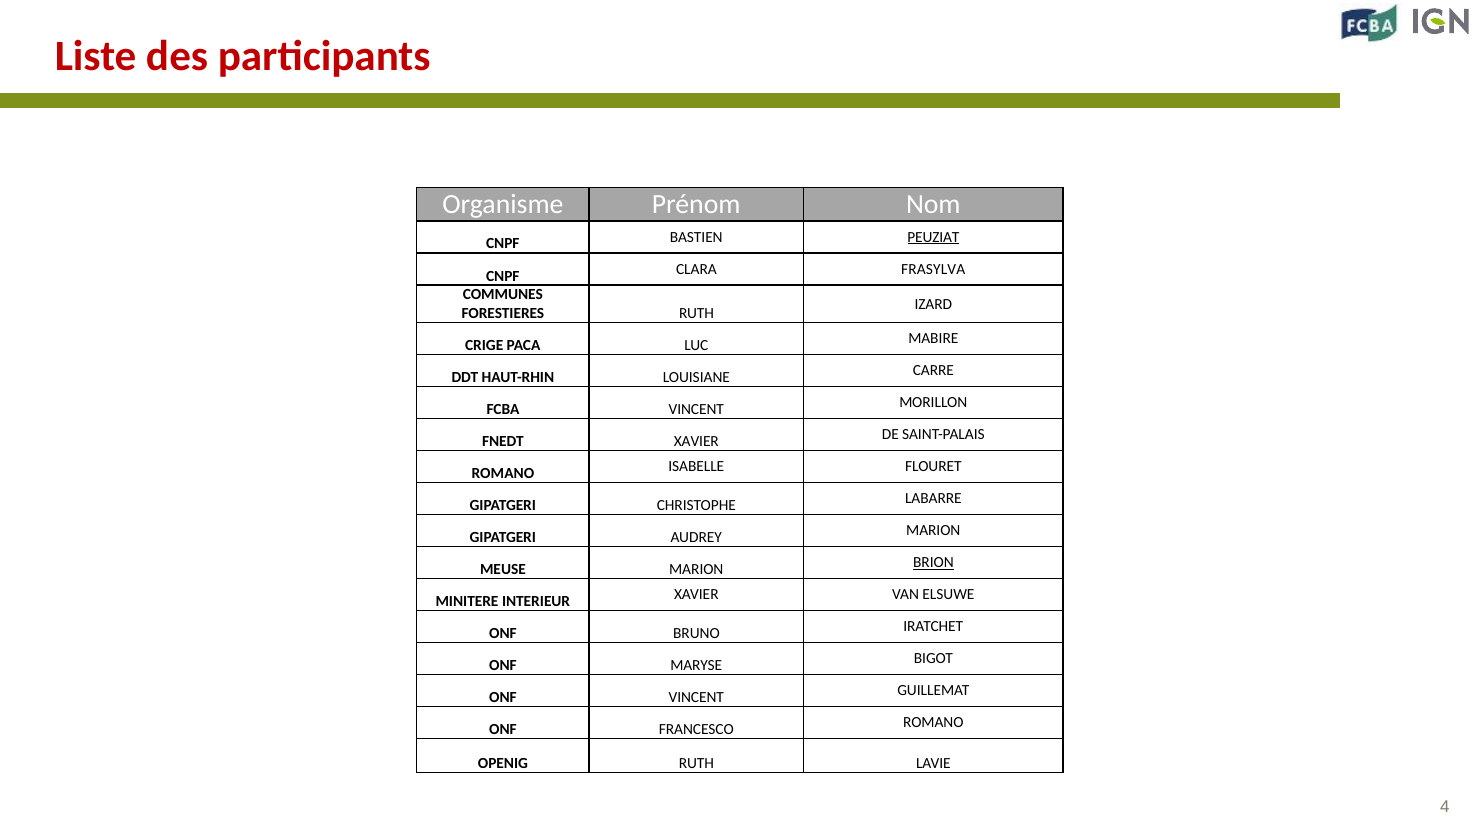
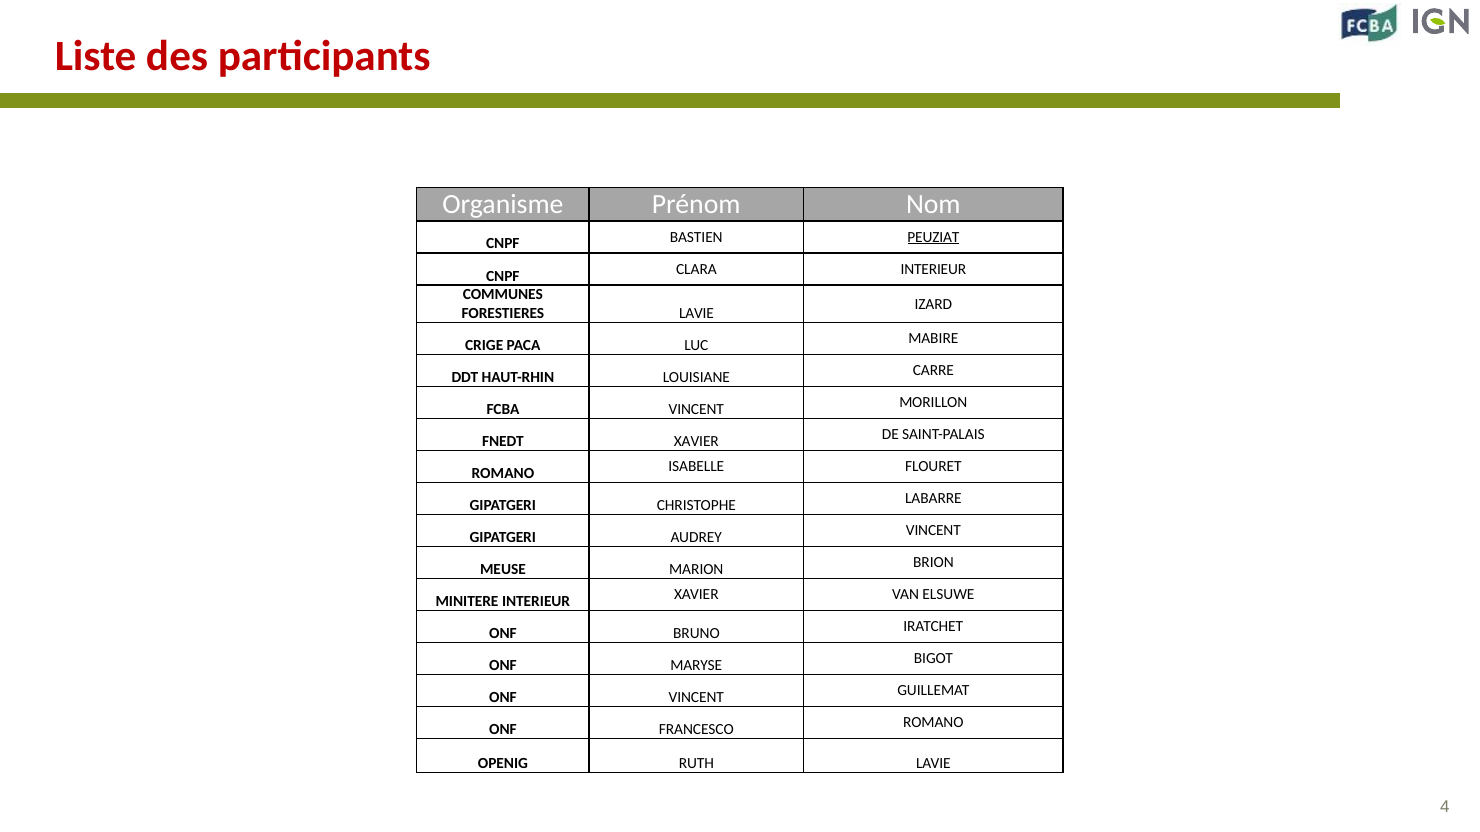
CLARA FRASYLVA: FRASYLVA -> INTERIEUR (933, 269)
FORESTIERES RUTH: RUTH -> LAVIE (696, 314)
AUDREY MARION: MARION -> VINCENT (933, 531)
BRION underline: present -> none (933, 563)
